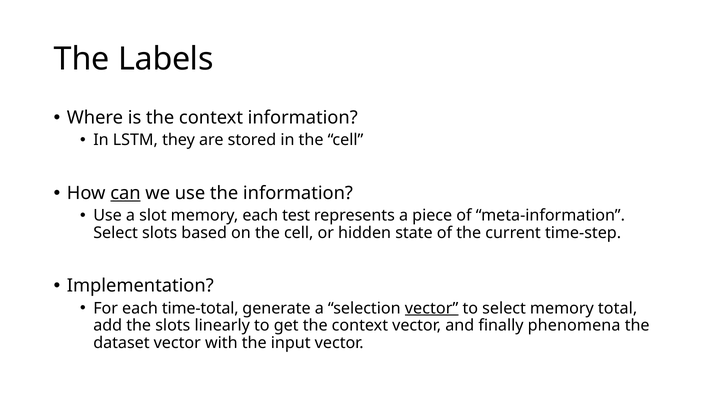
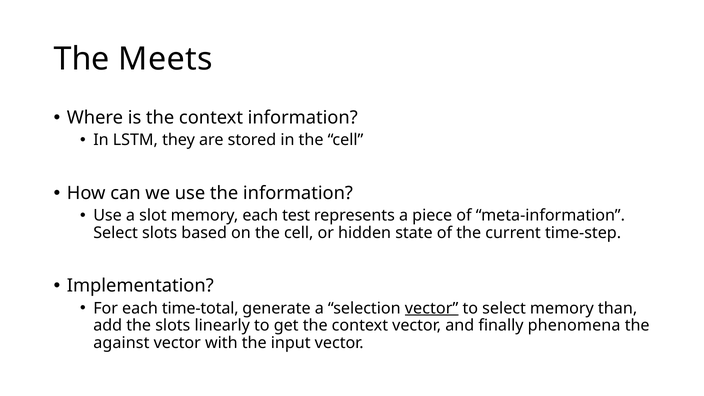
Labels: Labels -> Meets (165, 59)
can underline: present -> none (125, 193)
total: total -> than (618, 308)
dataset: dataset -> against (121, 343)
